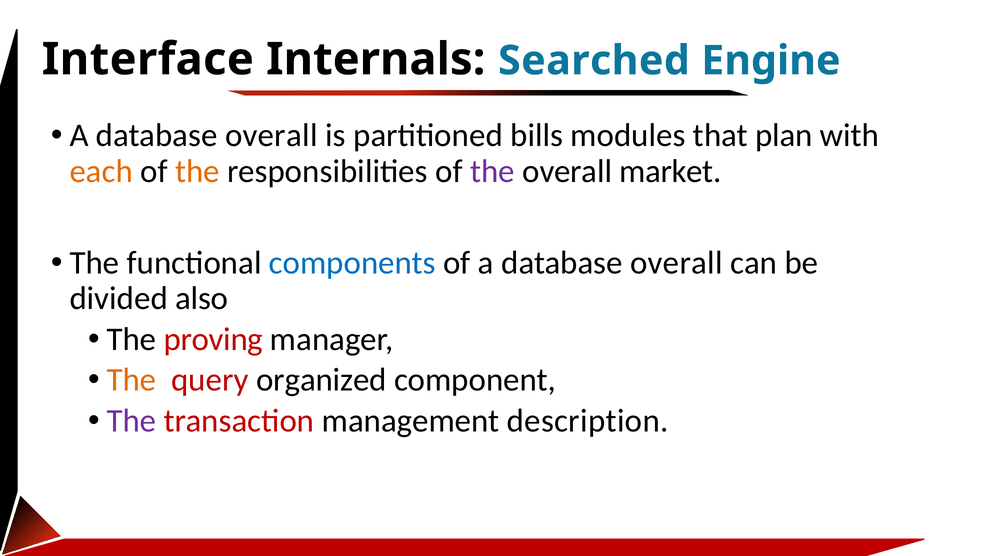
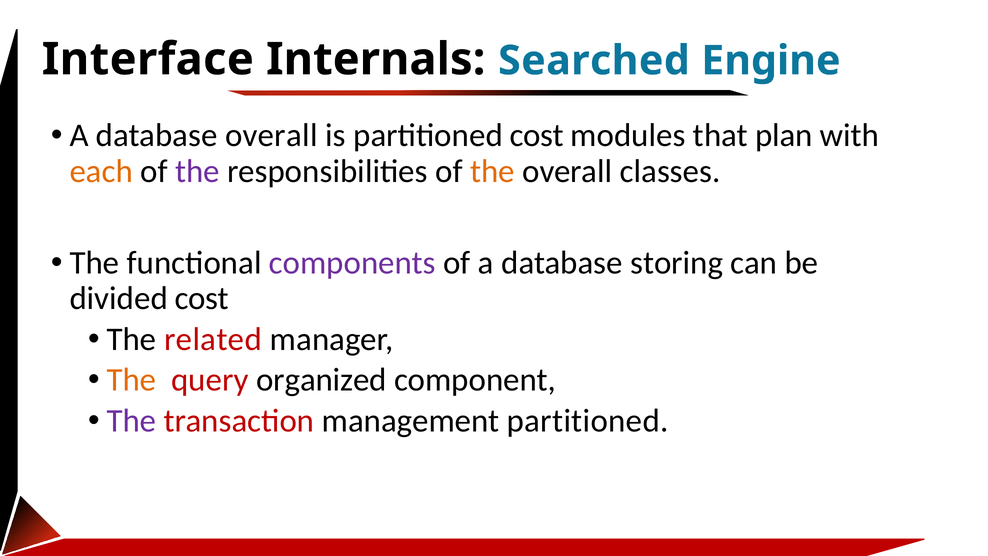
partitioned bills: bills -> cost (537, 136)
the colour: orange -> purple (197, 171)
the colour: purple -> orange (492, 171)
market: market -> classes (670, 171)
components colour: blue -> purple (352, 263)
of a database overall: overall -> storing (677, 263)
divided also: also -> cost (202, 298)
proving: proving -> related (213, 339)
management description: description -> partitioned (588, 421)
